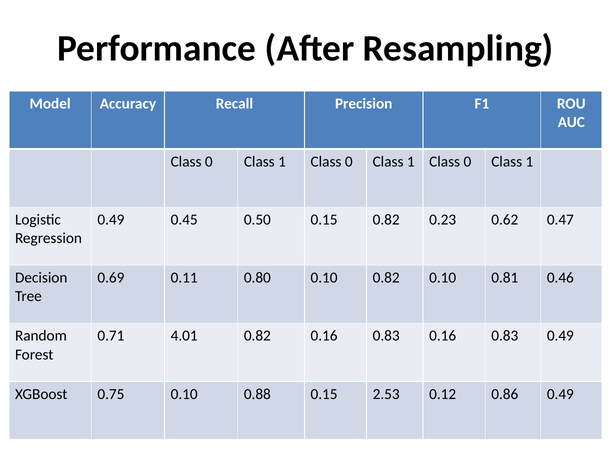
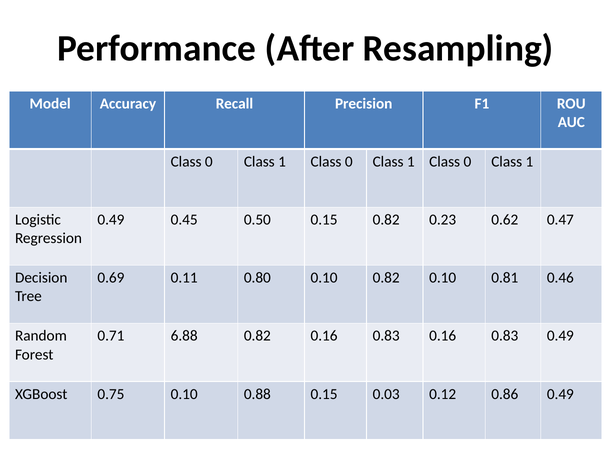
4.01: 4.01 -> 6.88 (184, 336)
2.53: 2.53 -> 0.03 (386, 394)
